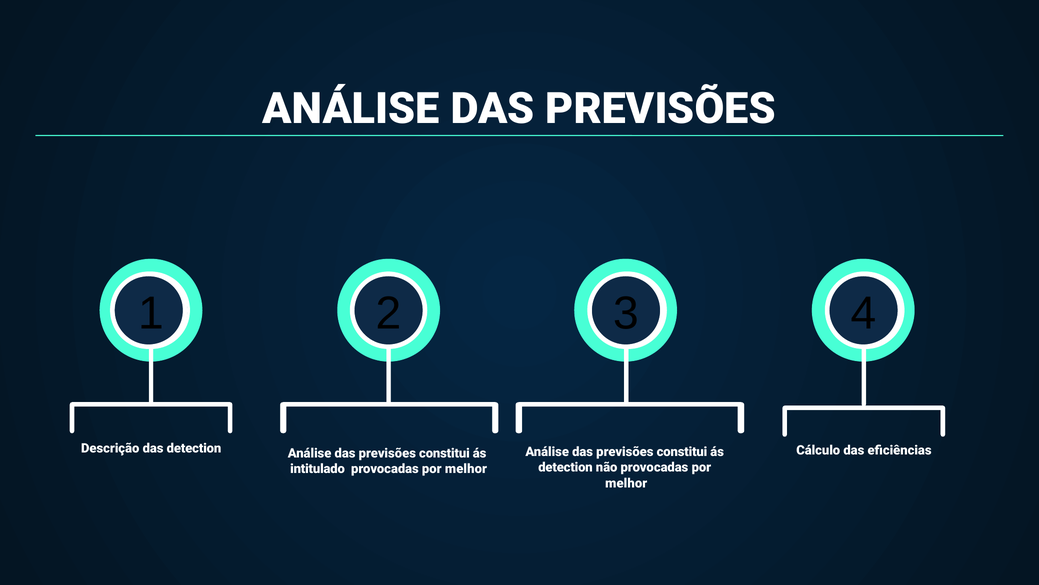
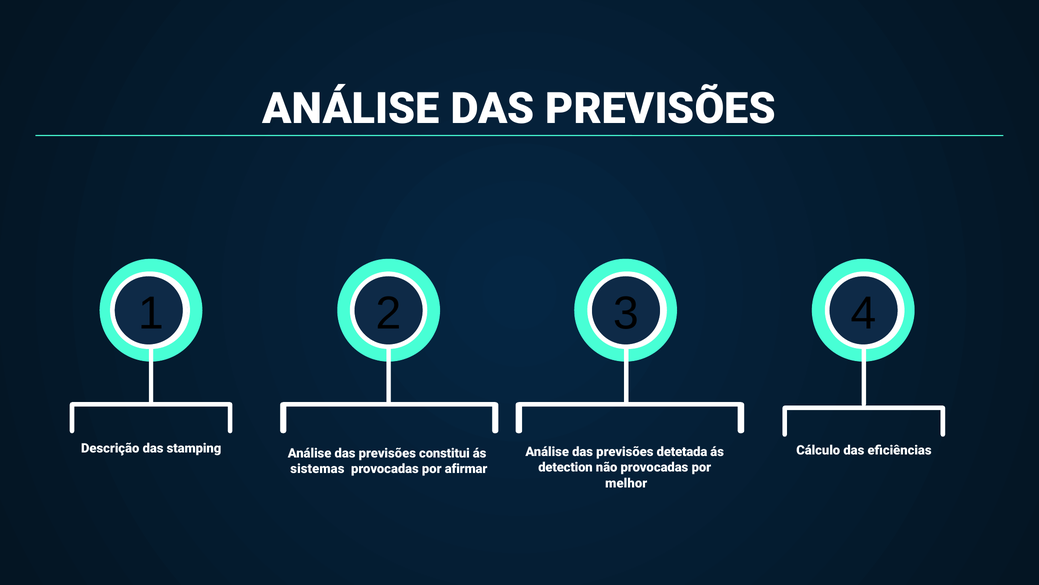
das detection: detection -> stamping (194, 448)
constitui: constitui -> detetada (682, 452)
intitulado: intitulado -> sistemas (317, 469)
melhor: melhor -> afirmar (466, 469)
